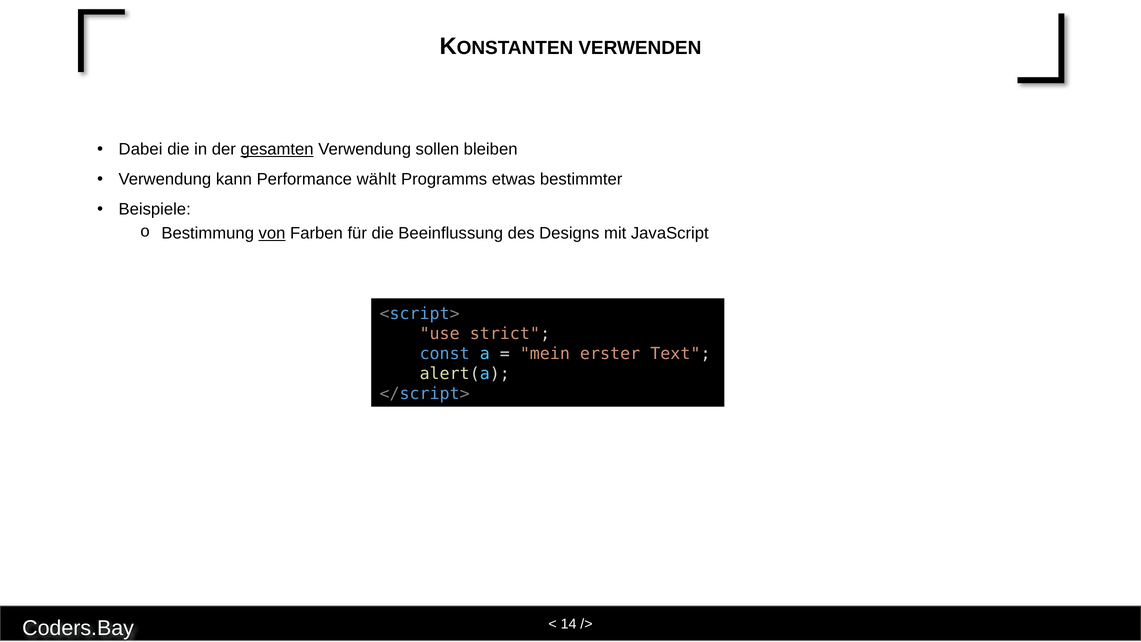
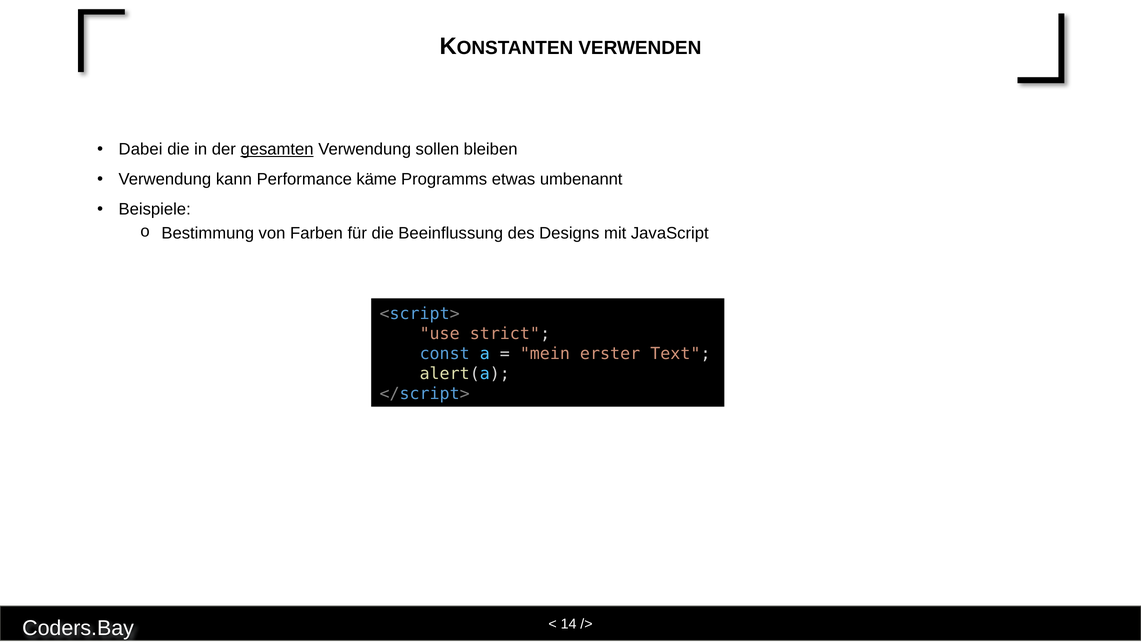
wählt: wählt -> käme (377, 179)
bestimmter: bestimmter -> umbenannt (581, 179)
von underline: present -> none (272, 233)
